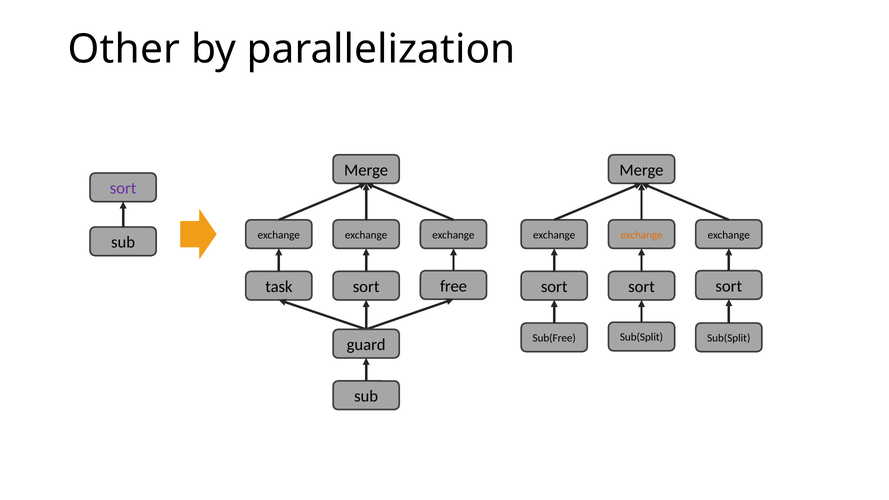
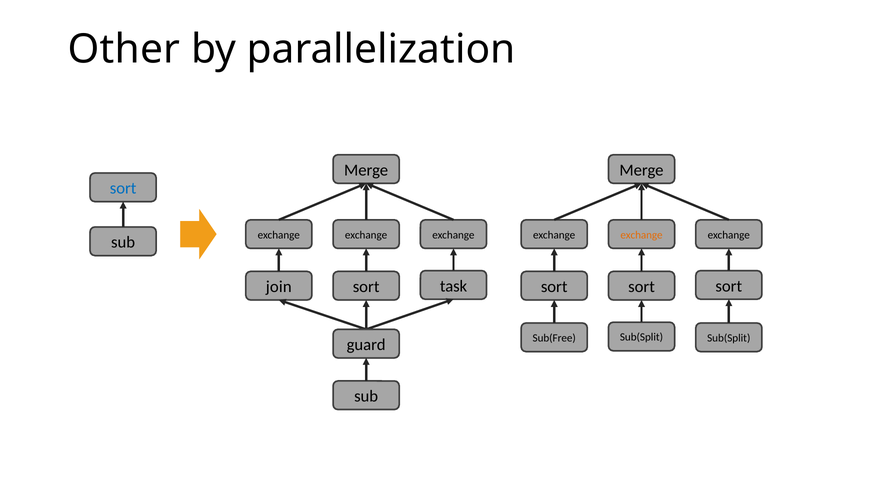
sort colour: purple -> blue (123, 188)
task: task -> join (279, 287)
free: free -> task (454, 286)
